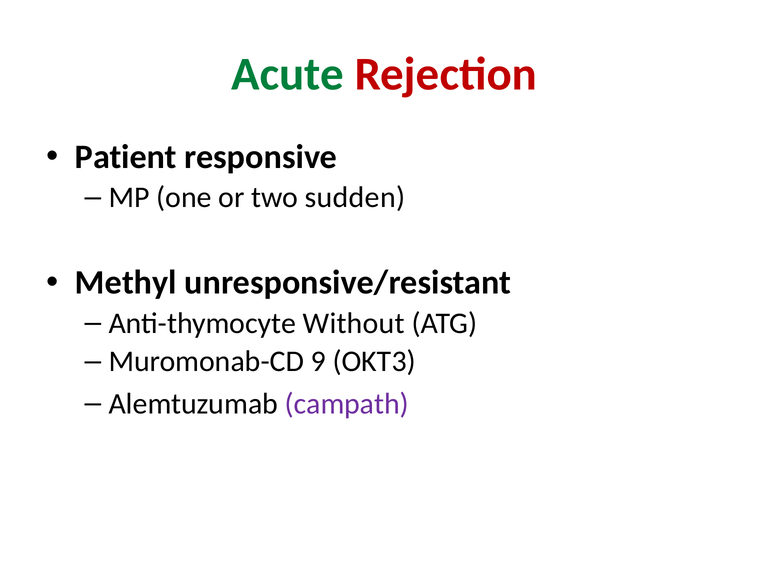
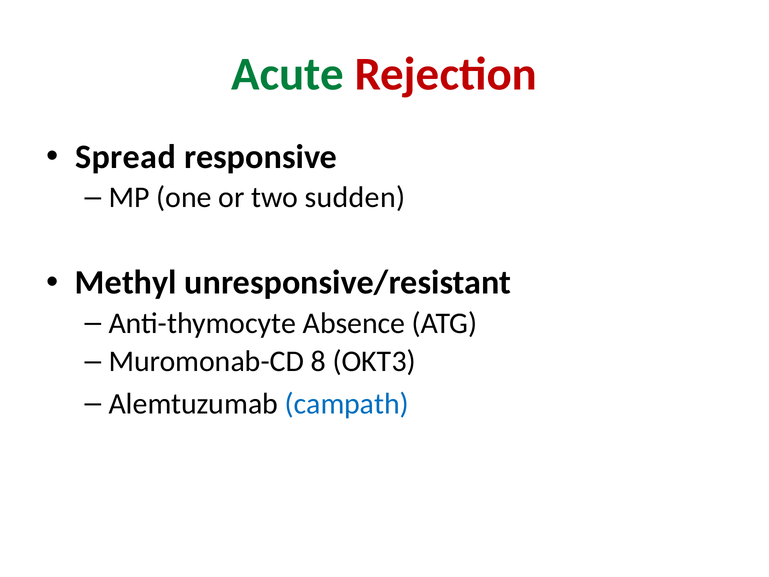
Patient: Patient -> Spread (126, 157)
Without: Without -> Absence (354, 323)
9: 9 -> 8 (318, 361)
campath colour: purple -> blue (347, 404)
